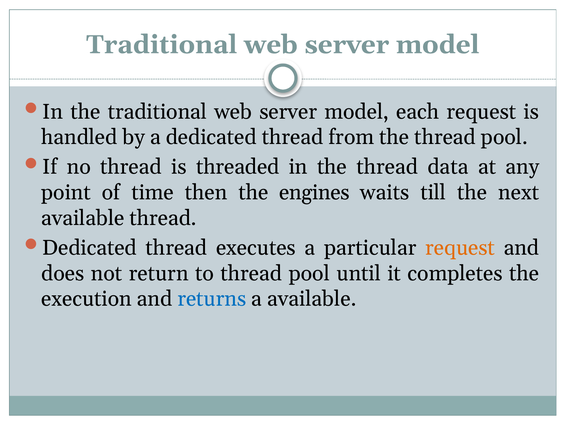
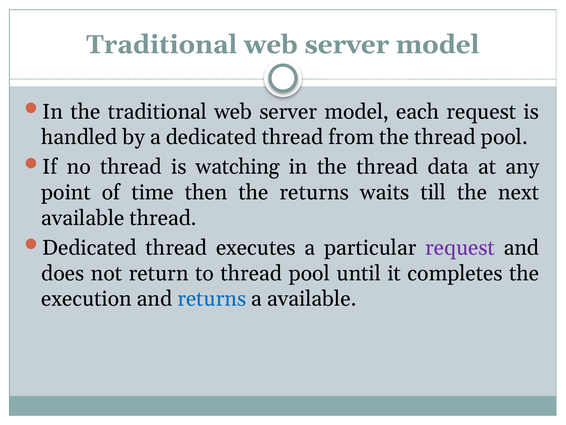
threaded: threaded -> watching (238, 167)
the engines: engines -> returns (314, 192)
request colour: orange -> purple (460, 248)
